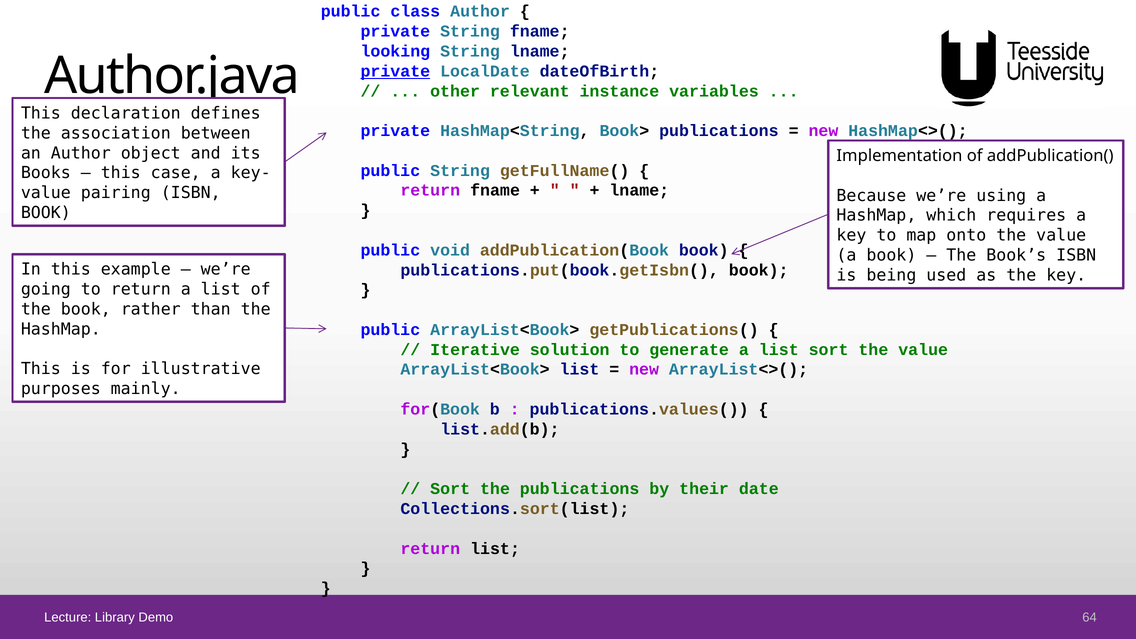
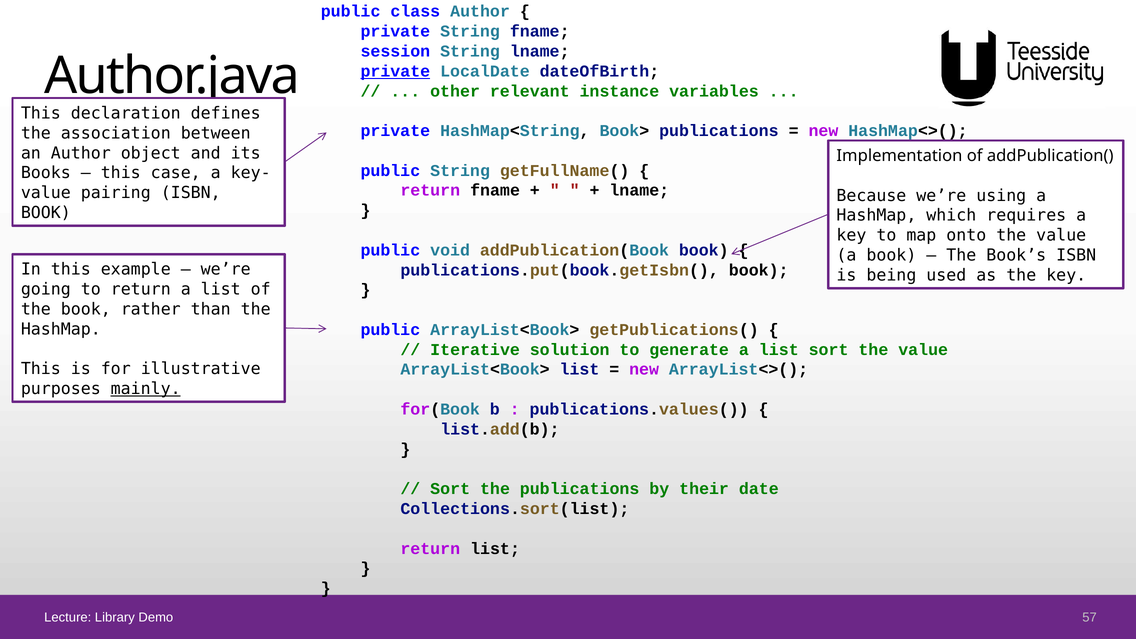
looking: looking -> session (395, 51)
mainly underline: none -> present (146, 389)
64: 64 -> 57 (1090, 618)
